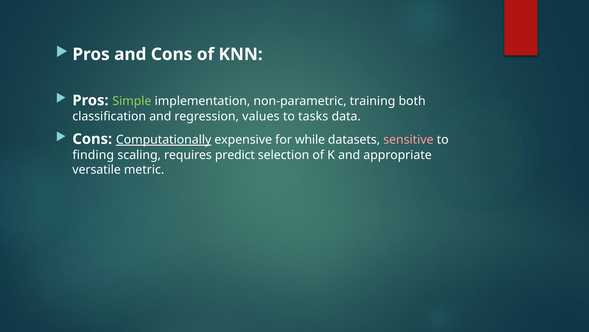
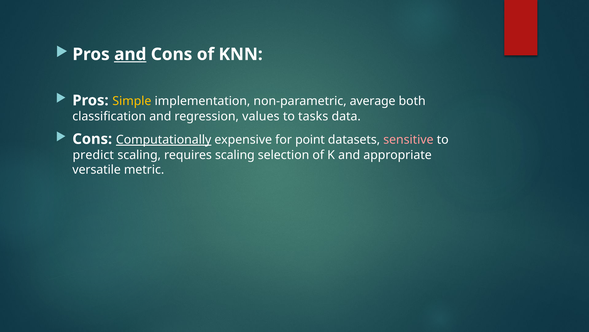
and underline: none -> present (130, 54)
Simple colour: light green -> yellow (132, 101)
training: training -> average (373, 101)
while: while -> point (310, 140)
finding: finding -> predict (93, 155)
requires predict: predict -> scaling (235, 155)
